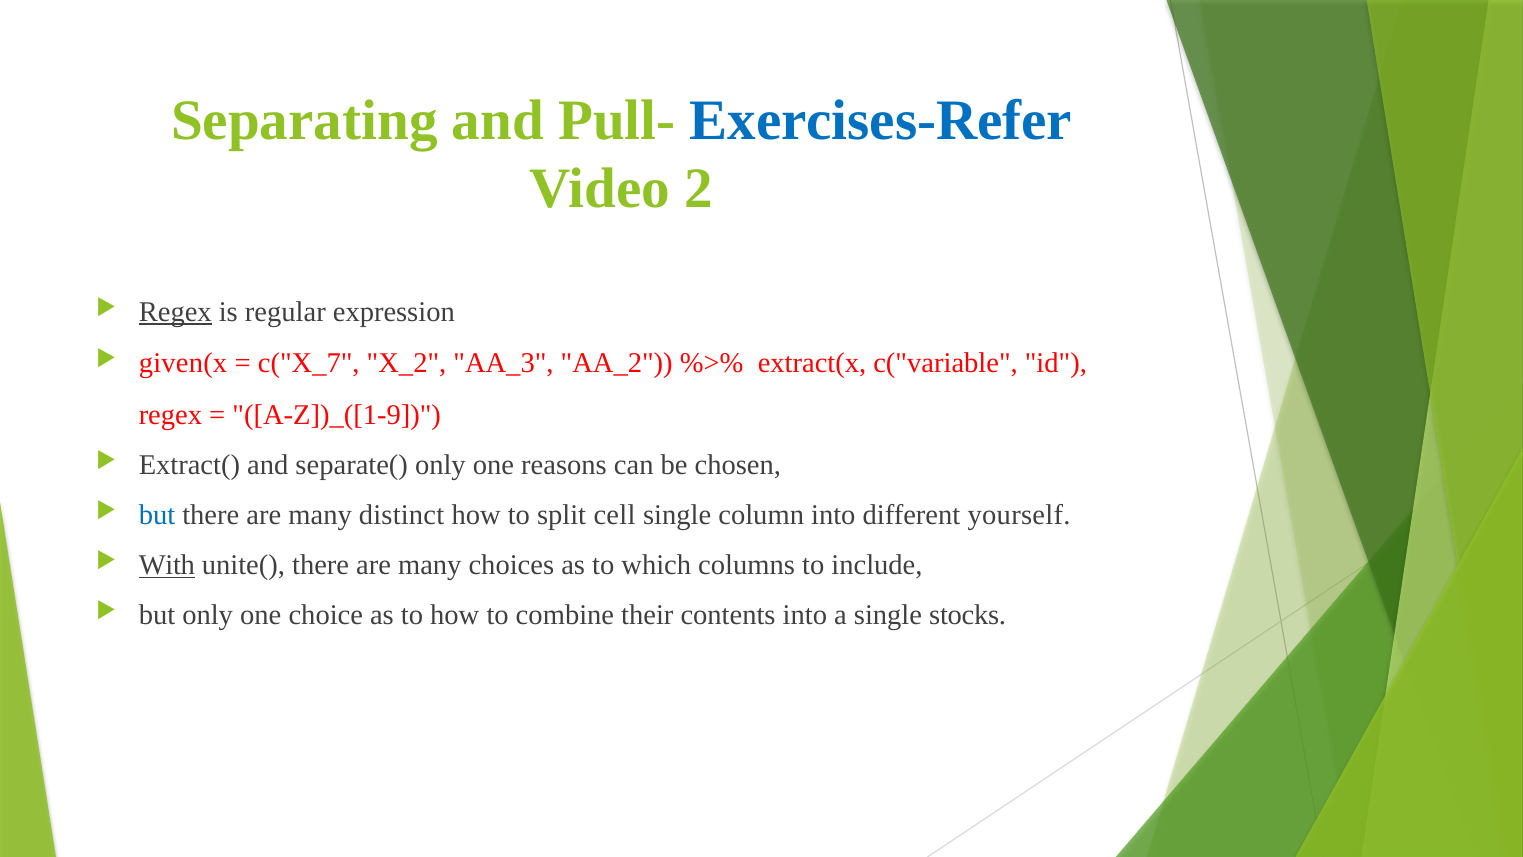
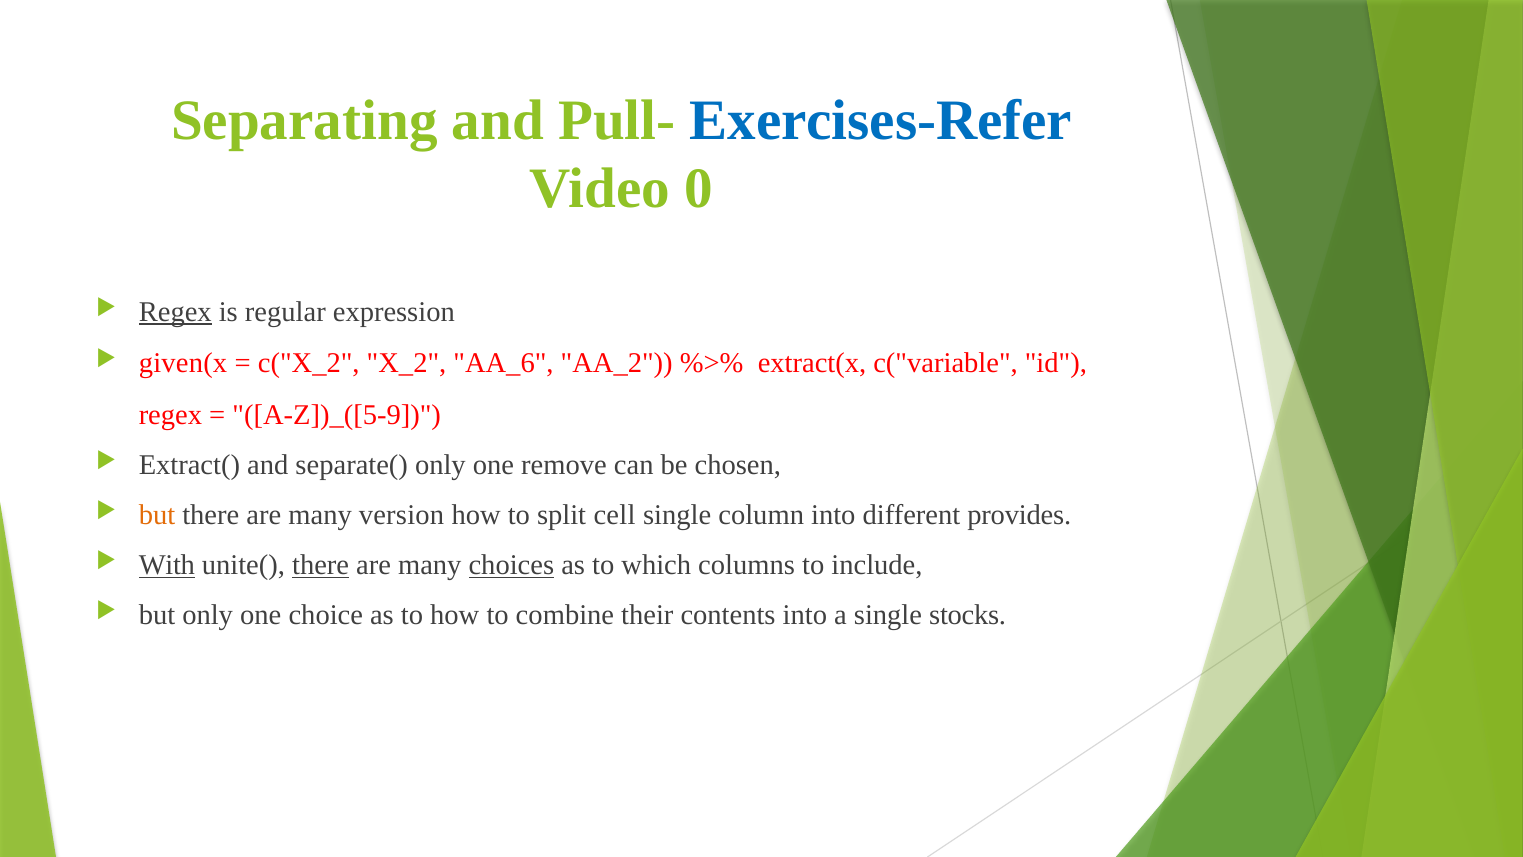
2: 2 -> 0 (699, 189)
c("X_7: c("X_7 -> c("X_2 (309, 363)
AA_3: AA_3 -> AA_6 (503, 363)
A-Z])_([1-9: A-Z])_([1-9 -> A-Z])_([5-9 (337, 415)
reasons: reasons -> remove (564, 465)
but colour: blue -> orange (157, 515)
distinct: distinct -> version (402, 515)
yourself: yourself -> provides (1019, 515)
there underline: none -> present (321, 565)
choices underline: none -> present (511, 565)
